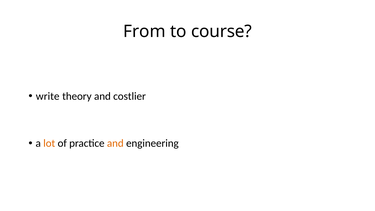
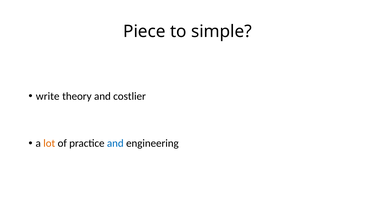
From: From -> Piece (144, 32)
course: course -> simple (221, 32)
and colour: orange -> blue (115, 143)
